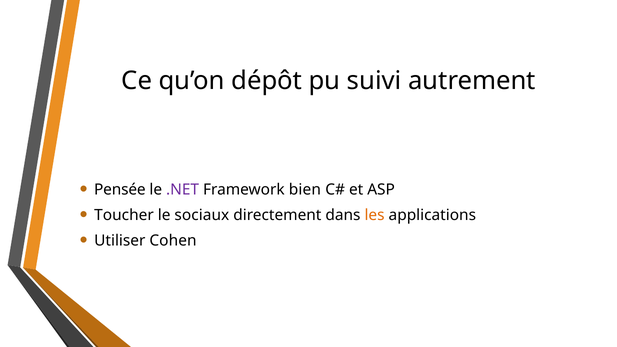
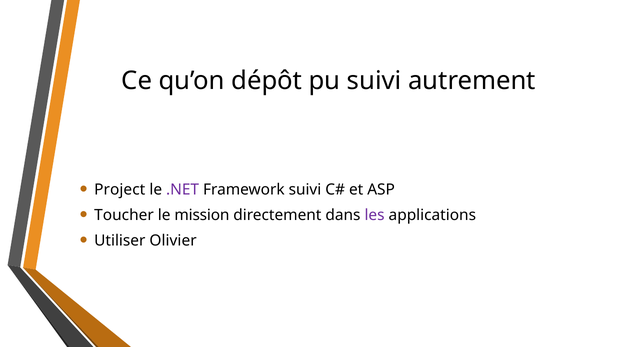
Pensée: Pensée -> Project (120, 190)
Framework bien: bien -> suivi (305, 190)
sociaux: sociaux -> mission (202, 215)
les colour: orange -> purple (375, 215)
Cohen: Cohen -> Olivier (173, 241)
